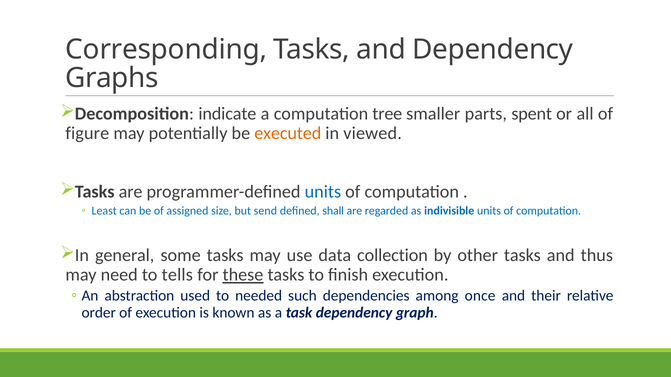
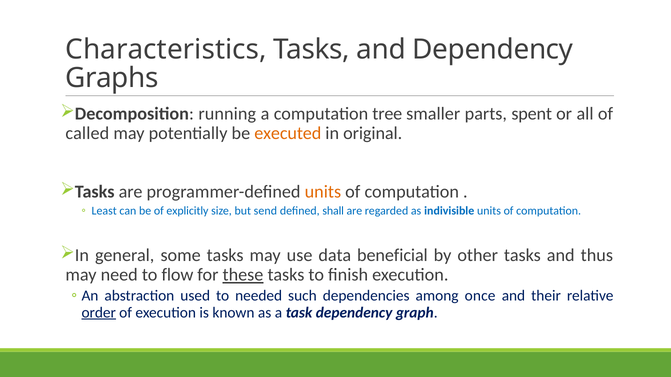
Corresponding: Corresponding -> Characteristics (166, 50)
indicate: indicate -> running (227, 114)
figure: figure -> called (87, 133)
viewed: viewed -> original (373, 133)
units colour: blue -> orange (323, 192)
assigned: assigned -> explicitly (187, 211)
collection: collection -> beneficial (392, 256)
tells: tells -> flow (177, 275)
order underline: none -> present (99, 313)
